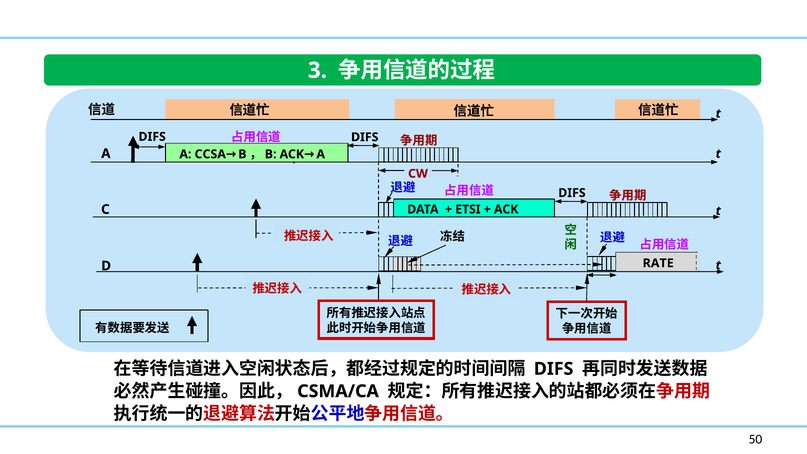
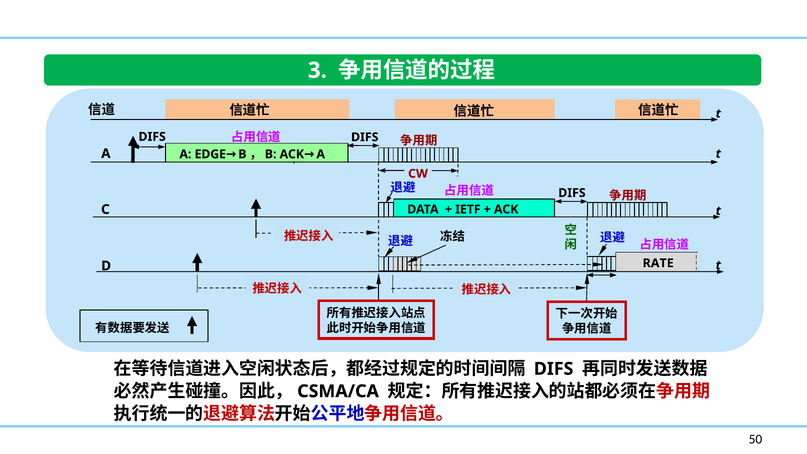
CCSA: CCSA -> EDGE (210, 154)
ETSI: ETSI -> IETF (468, 209)
